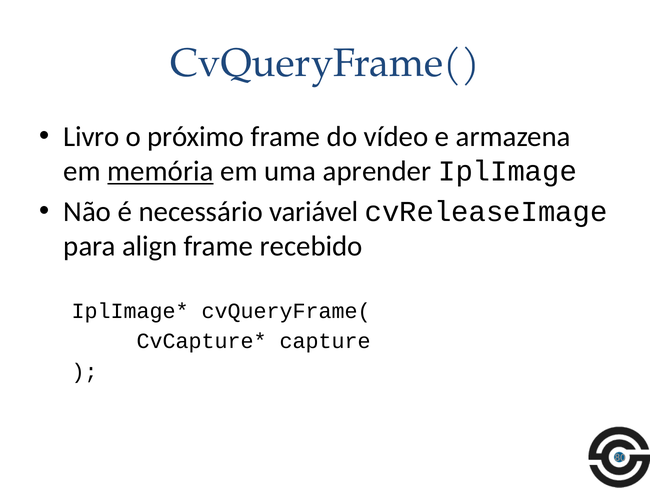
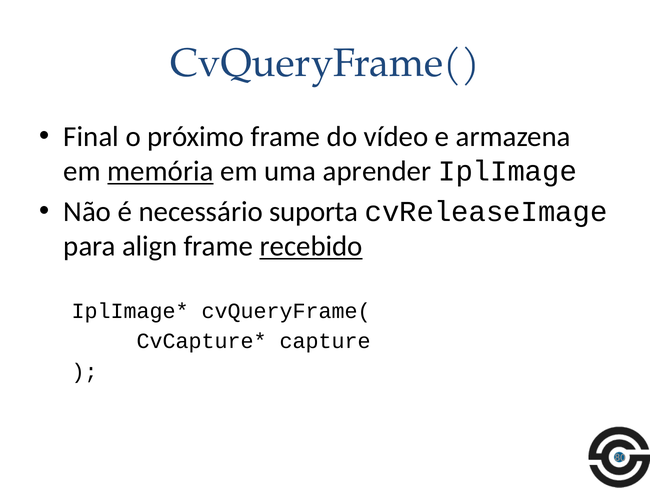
Livro: Livro -> Final (91, 136)
variável: variável -> suporta (314, 211)
recebido underline: none -> present (311, 246)
